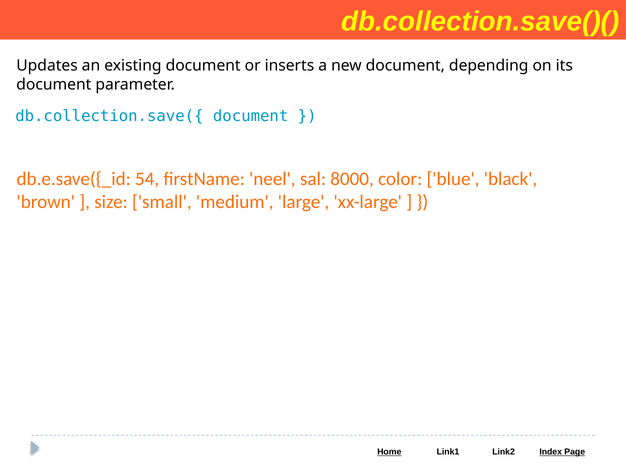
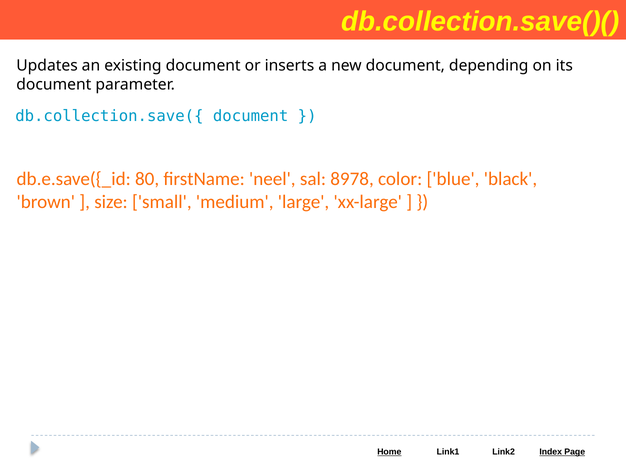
54: 54 -> 80 (147, 179)
8000: 8000 -> 8978 (352, 179)
